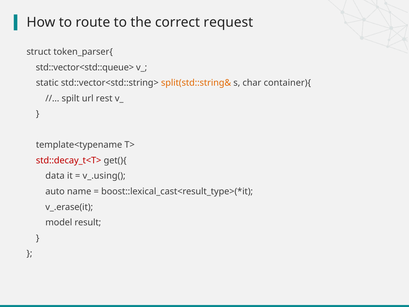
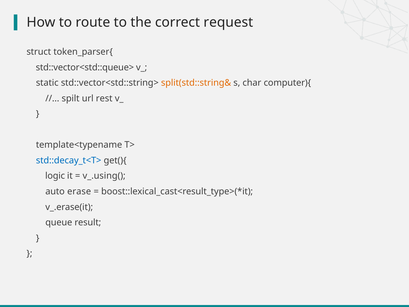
container){: container){ -> computer){ (287, 83)
std::decay_t<T> colour: red -> blue (69, 160)
data: data -> logic (55, 176)
name: name -> erase (79, 191)
model: model -> queue (59, 222)
